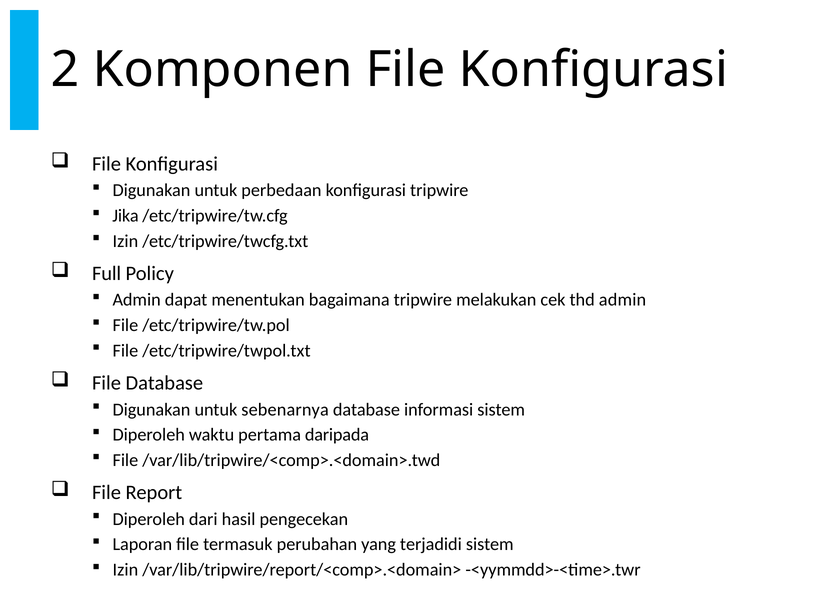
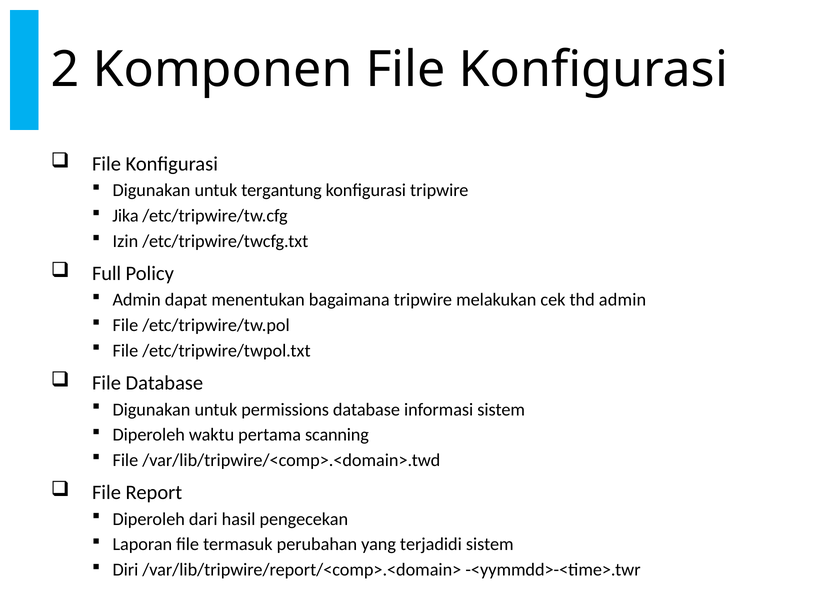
perbedaan: perbedaan -> tergantung (282, 191)
sebenarnya: sebenarnya -> permissions (285, 410)
daripada: daripada -> scanning (337, 435)
Izin: Izin -> Diri (125, 570)
